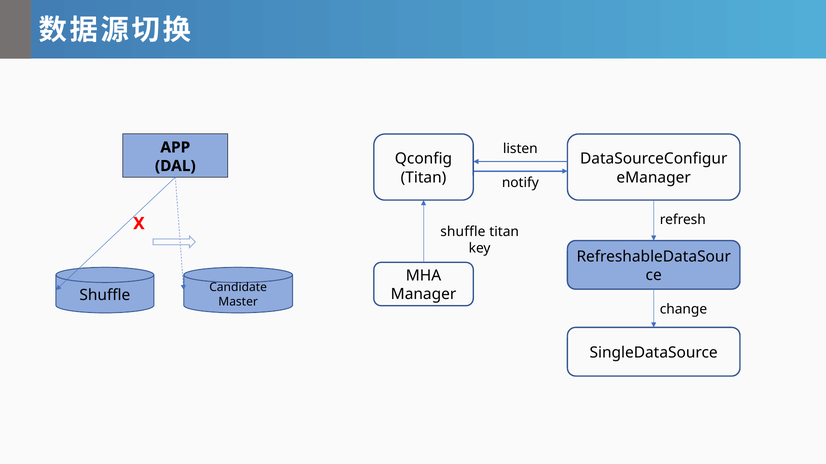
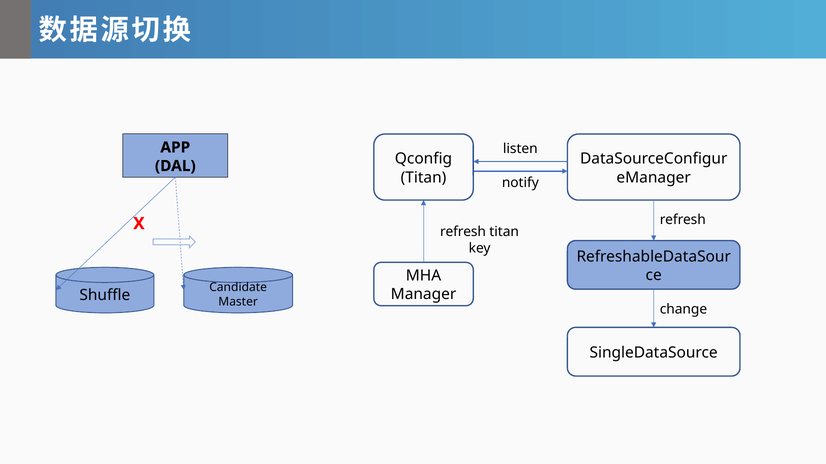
shuffle: shuffle -> refresh (463, 232)
